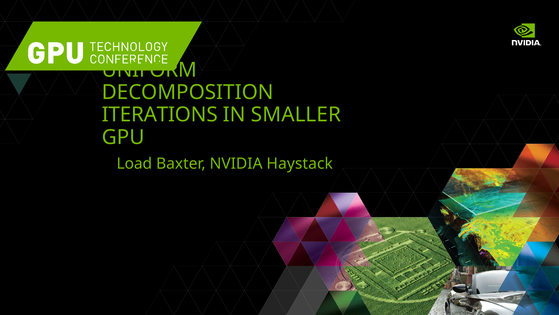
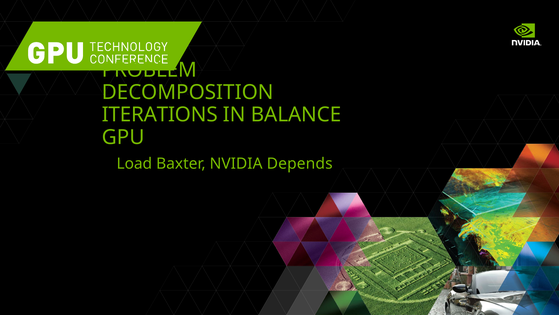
UNIFORM: UNIFORM -> PROBLEM (149, 70)
SMALLER: SMALLER -> BALANCE (296, 115)
Haystack: Haystack -> Depends (300, 163)
